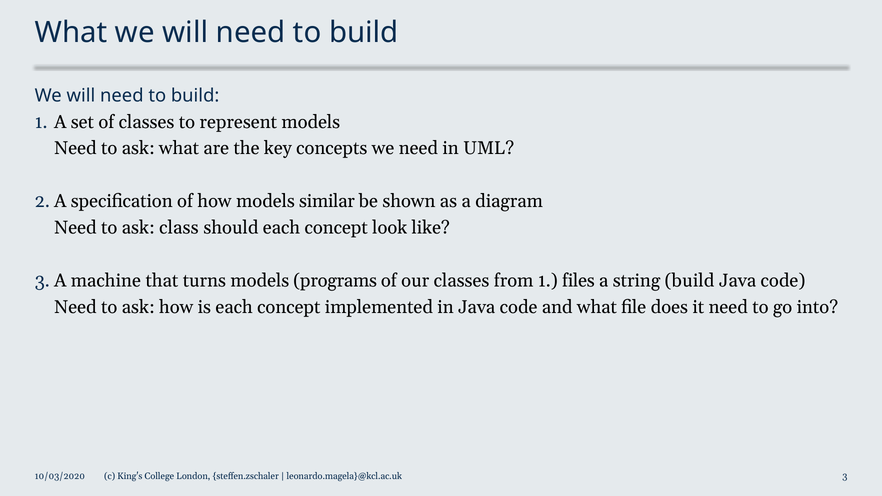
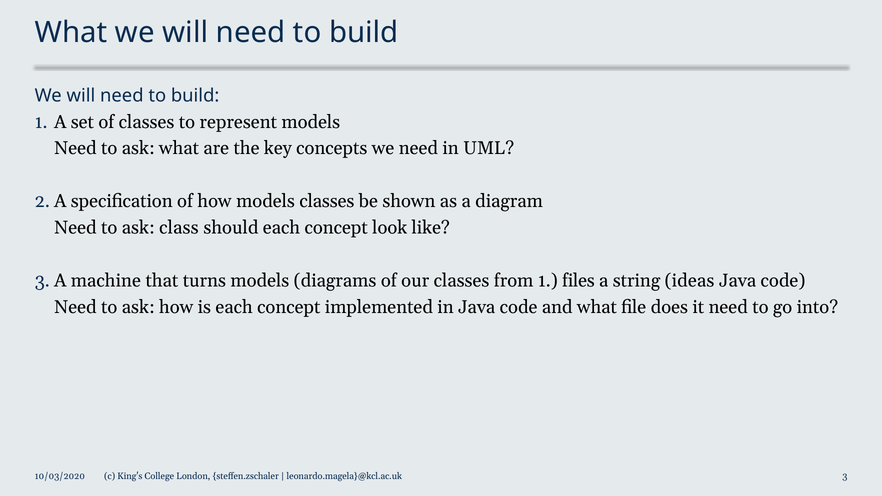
models similar: similar -> classes (327, 201)
programs: programs -> diagrams (335, 281)
string build: build -> ideas (690, 281)
